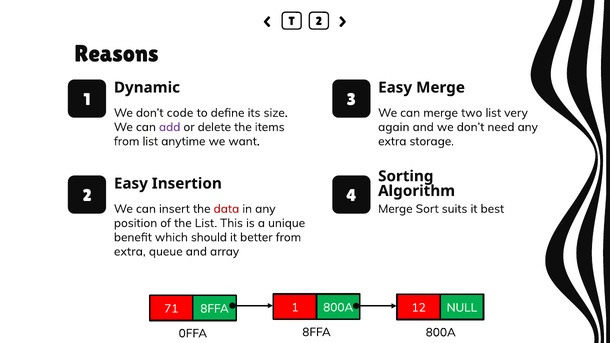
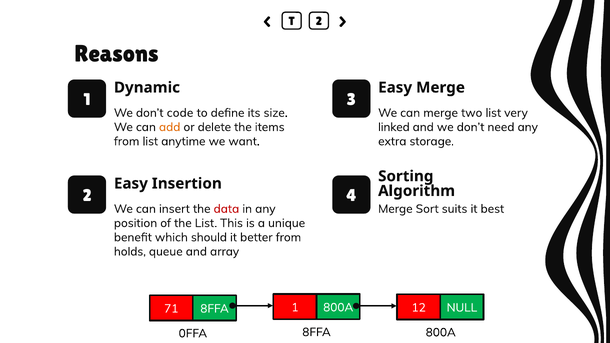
add colour: purple -> orange (170, 127)
again: again -> linked (394, 127)
extra: extra -> holds (130, 252)
